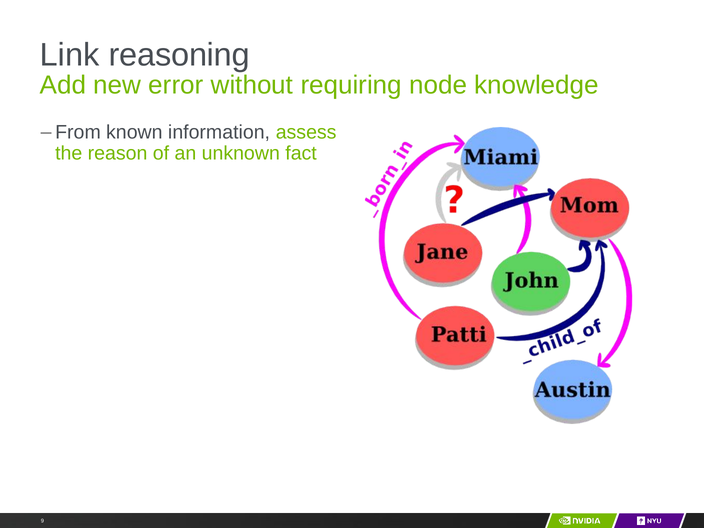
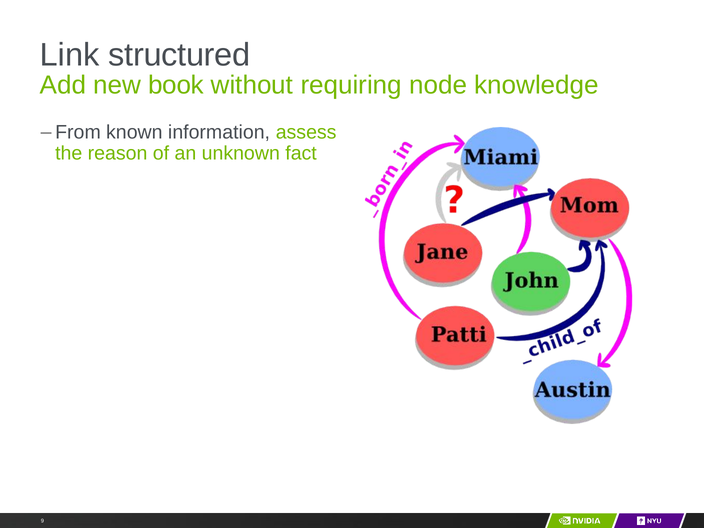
reasoning: reasoning -> structured (179, 55)
error: error -> book (176, 85)
